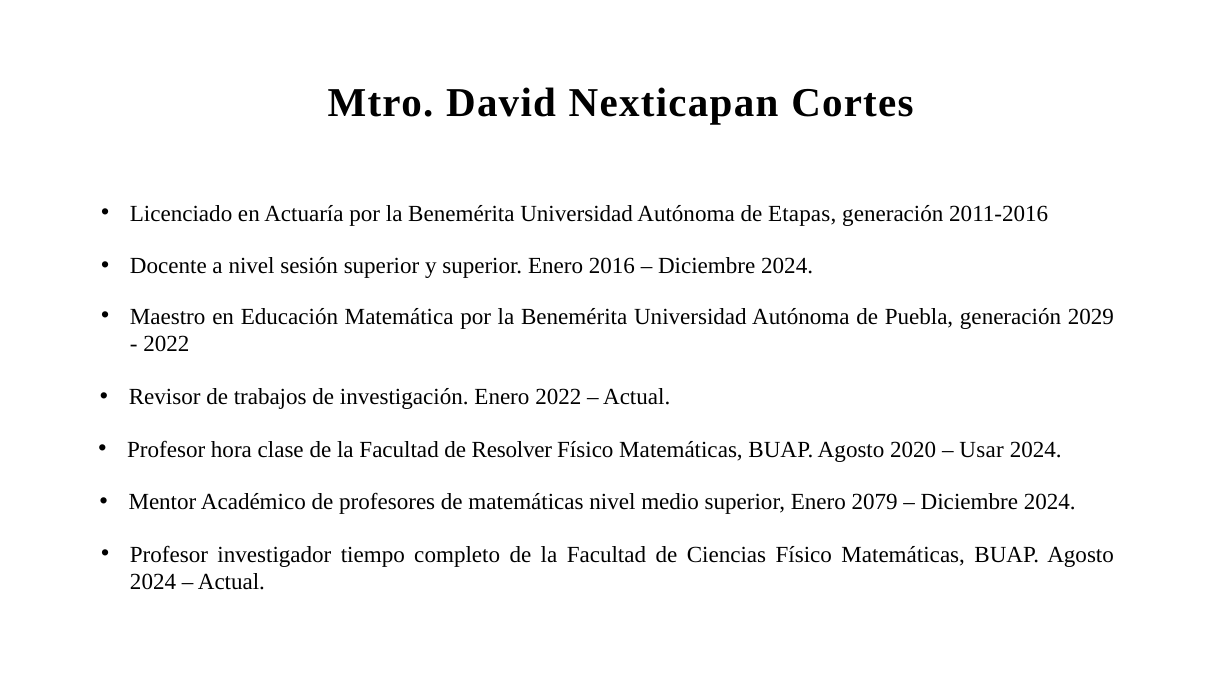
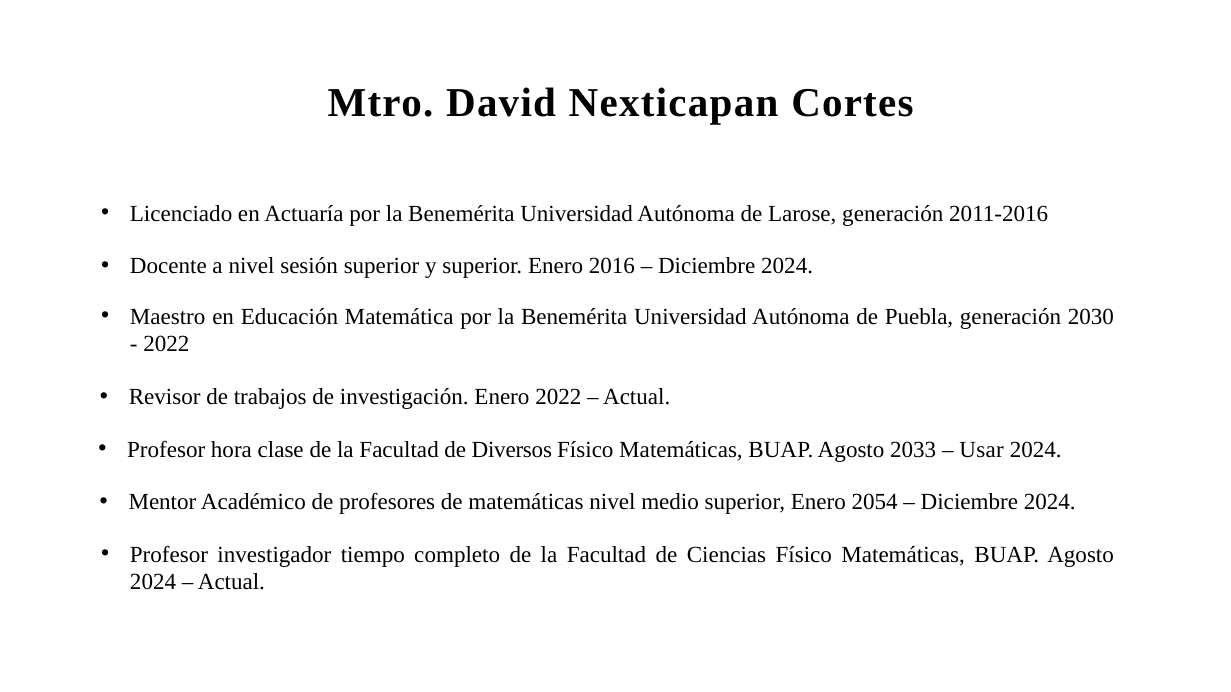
Etapas: Etapas -> Larose (802, 214)
2029: 2029 -> 2030 (1091, 317)
Resolver: Resolver -> Diversos (512, 450)
2020: 2020 -> 2033 (913, 450)
2079: 2079 -> 2054 (875, 502)
